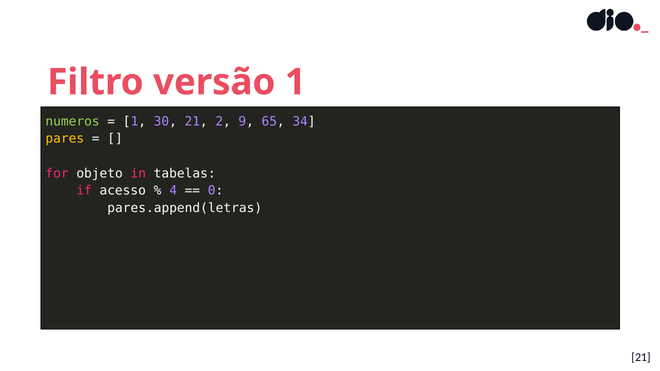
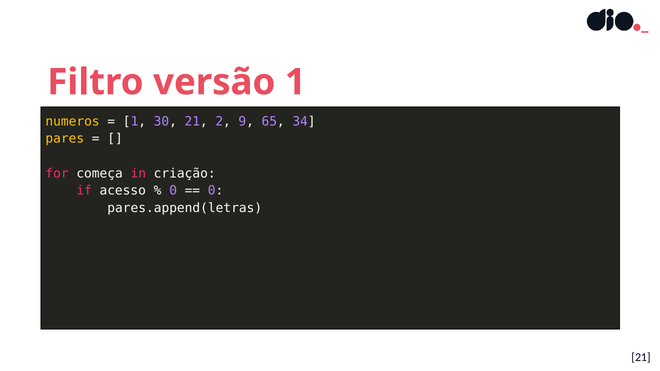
numeros colour: light green -> yellow (73, 122)
objeto: objeto -> começa (100, 173)
tabelas: tabelas -> criação (185, 173)
4: 4 -> 0 (173, 191)
